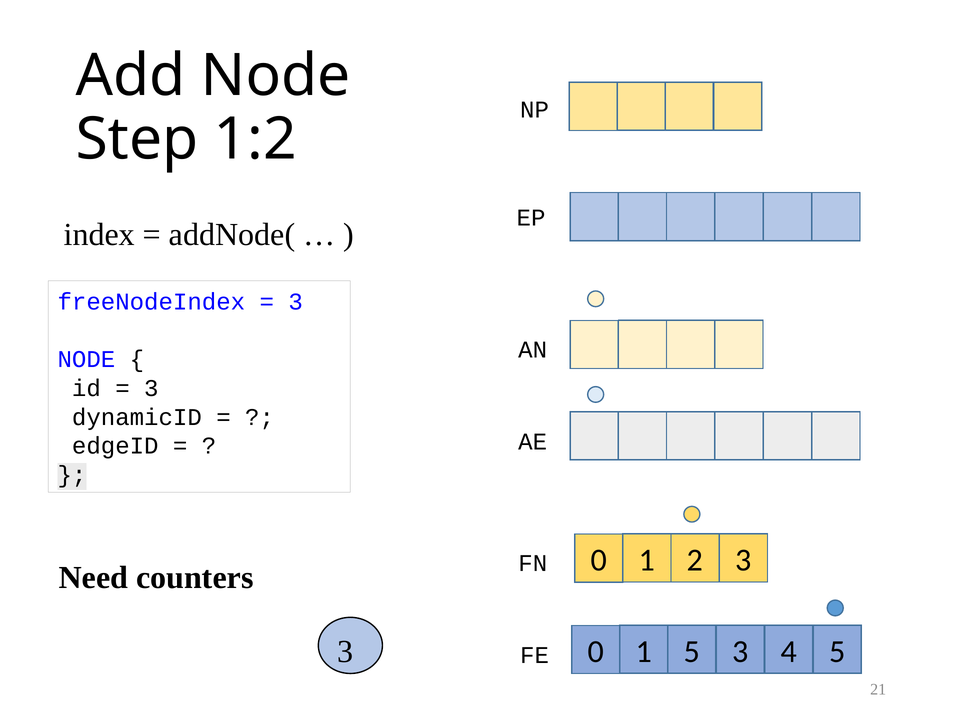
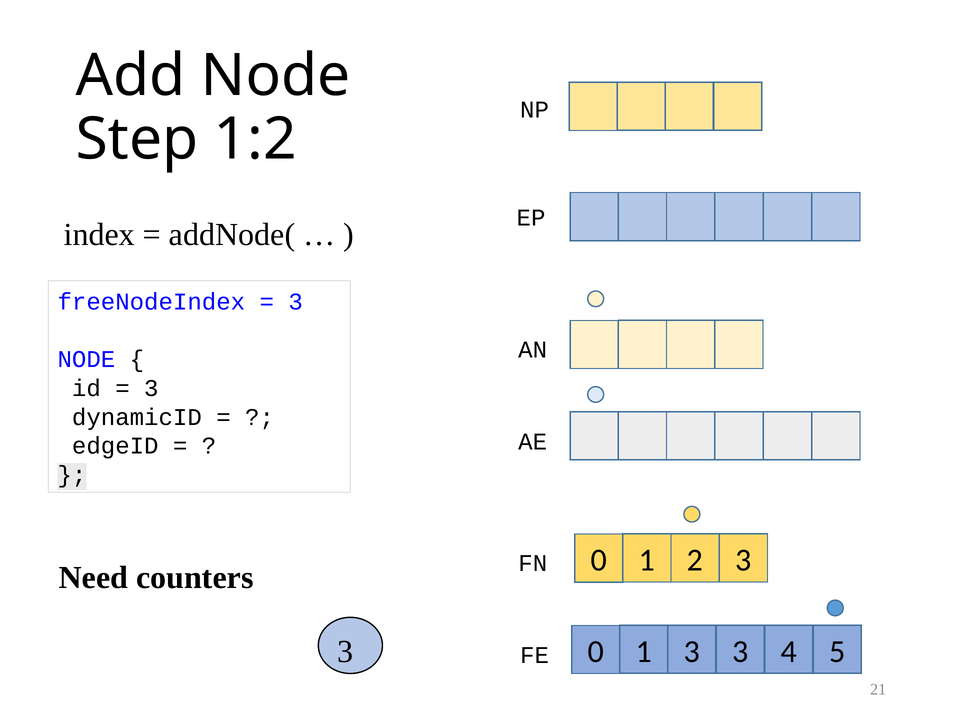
1 5: 5 -> 3 (692, 651)
